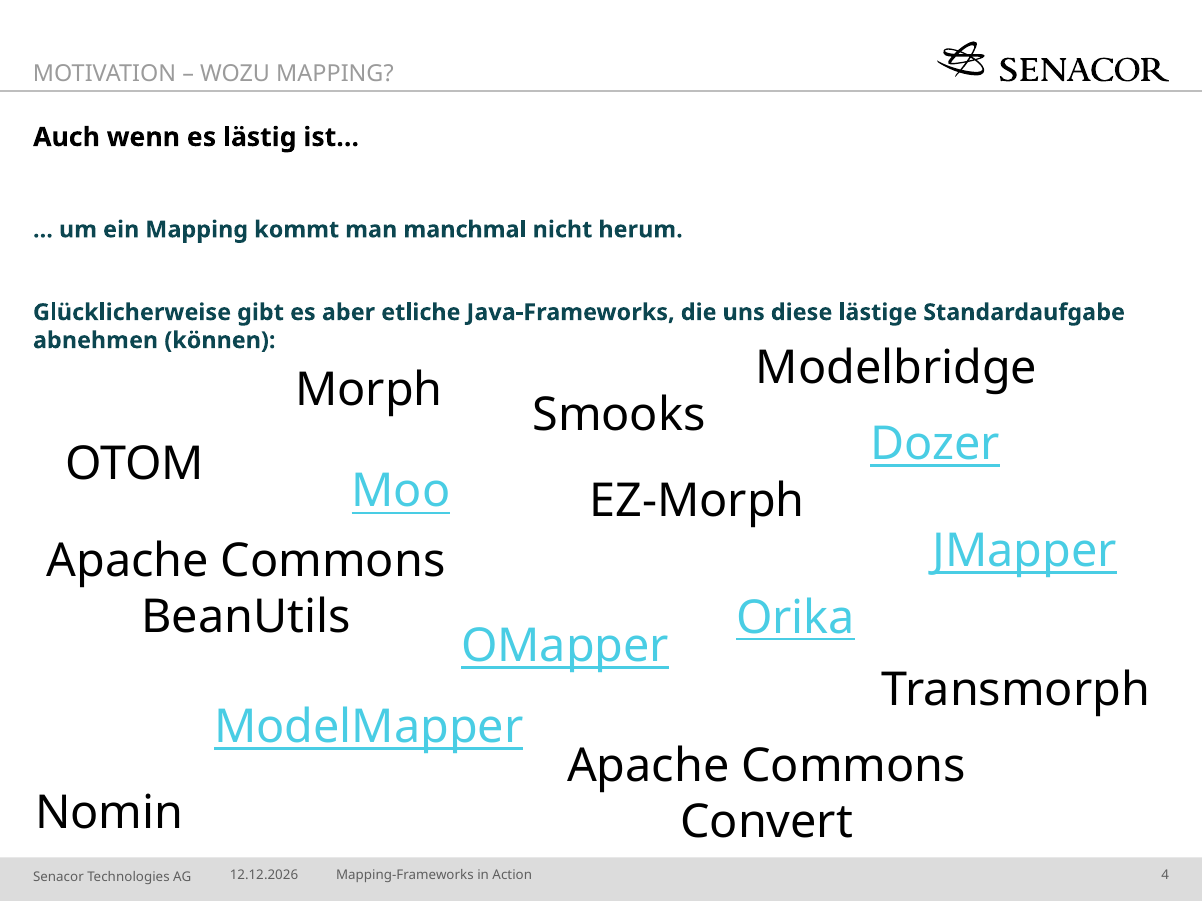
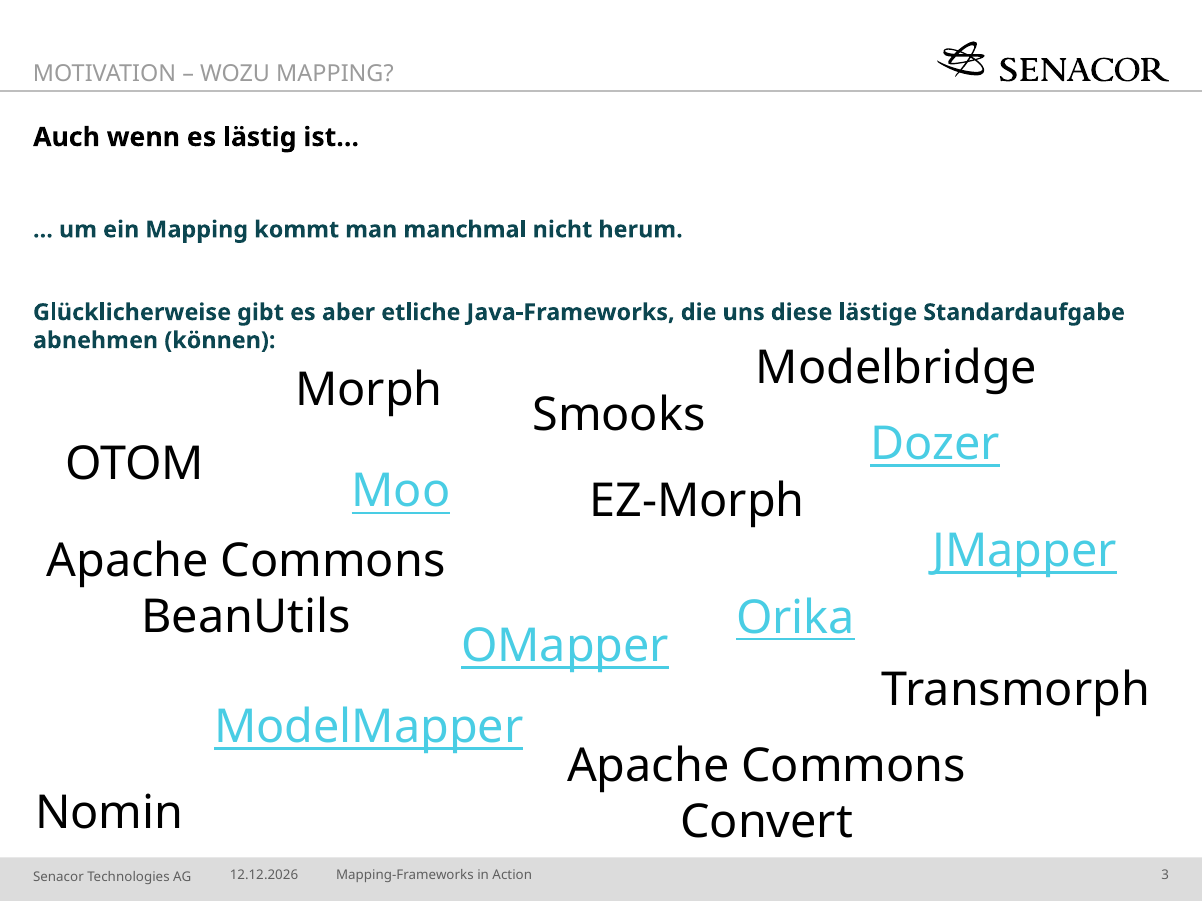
4: 4 -> 3 (1165, 875)
